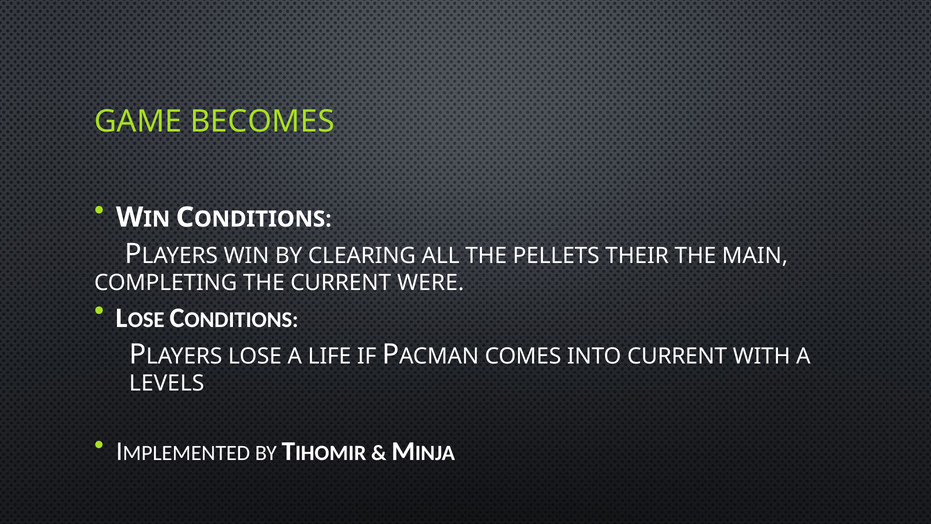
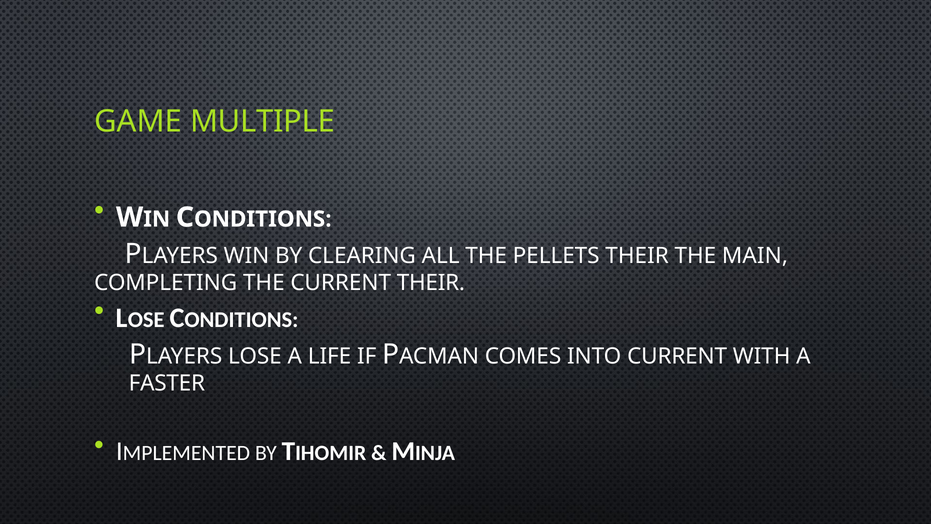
BECOMES: BECOMES -> MULTIPLE (263, 121)
CURRENT WERE: WERE -> THEIR (431, 283)
LEVELS: LEVELS -> FASTER (167, 383)
